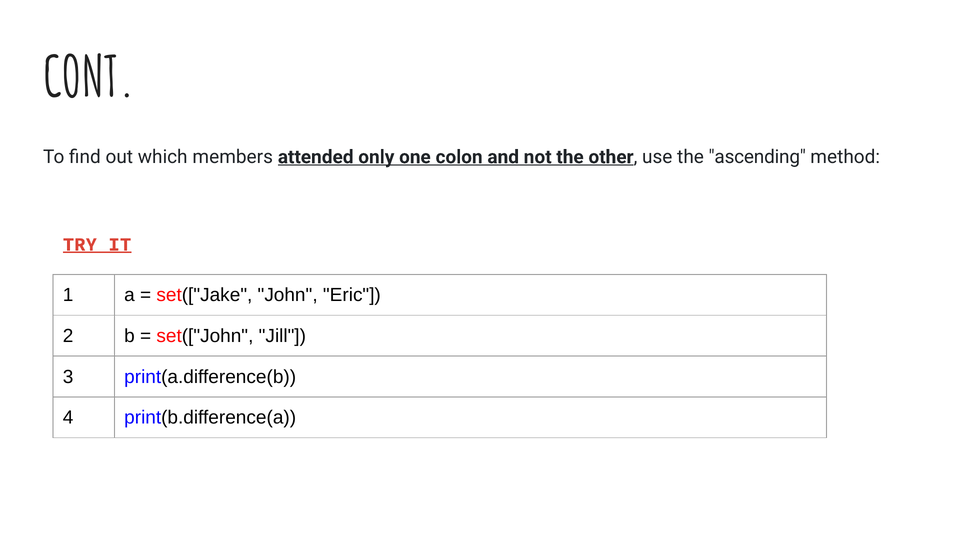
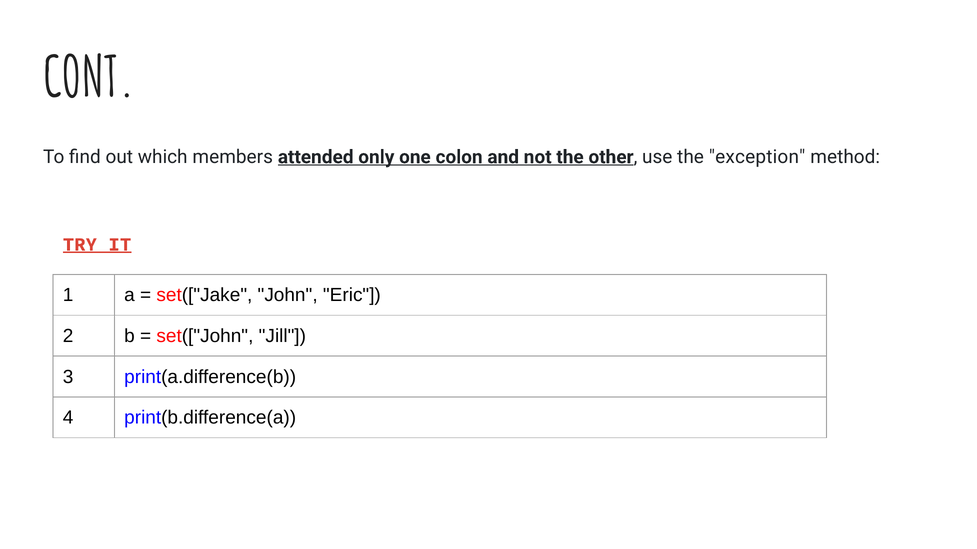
ascending: ascending -> exception (757, 157)
